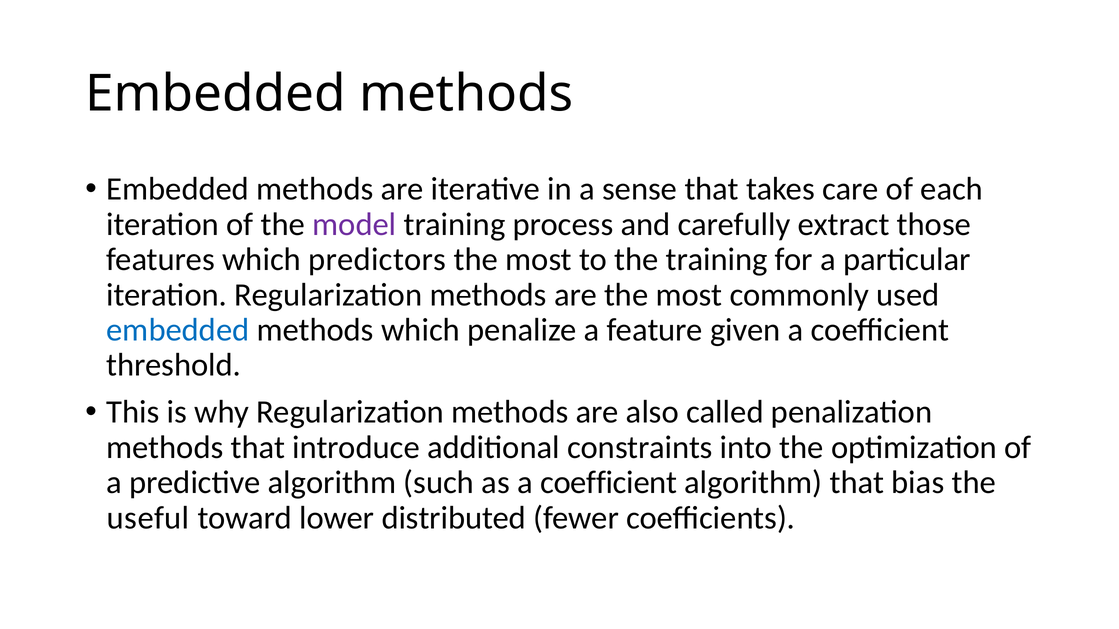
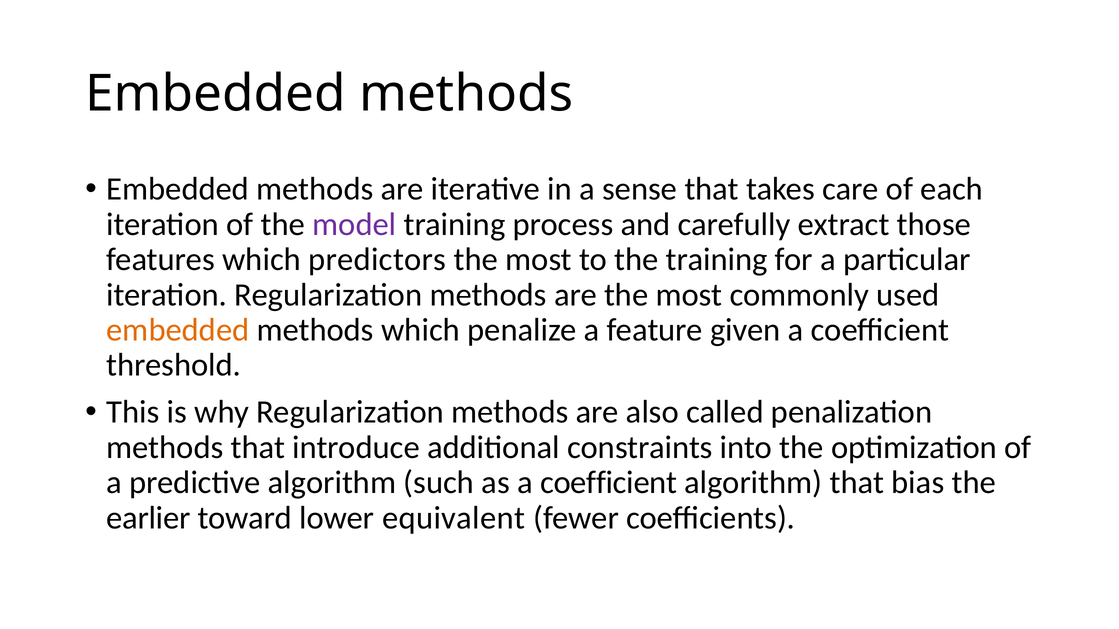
embedded colour: blue -> orange (178, 330)
useful: useful -> earlier (148, 518)
distributed: distributed -> equivalent (454, 518)
